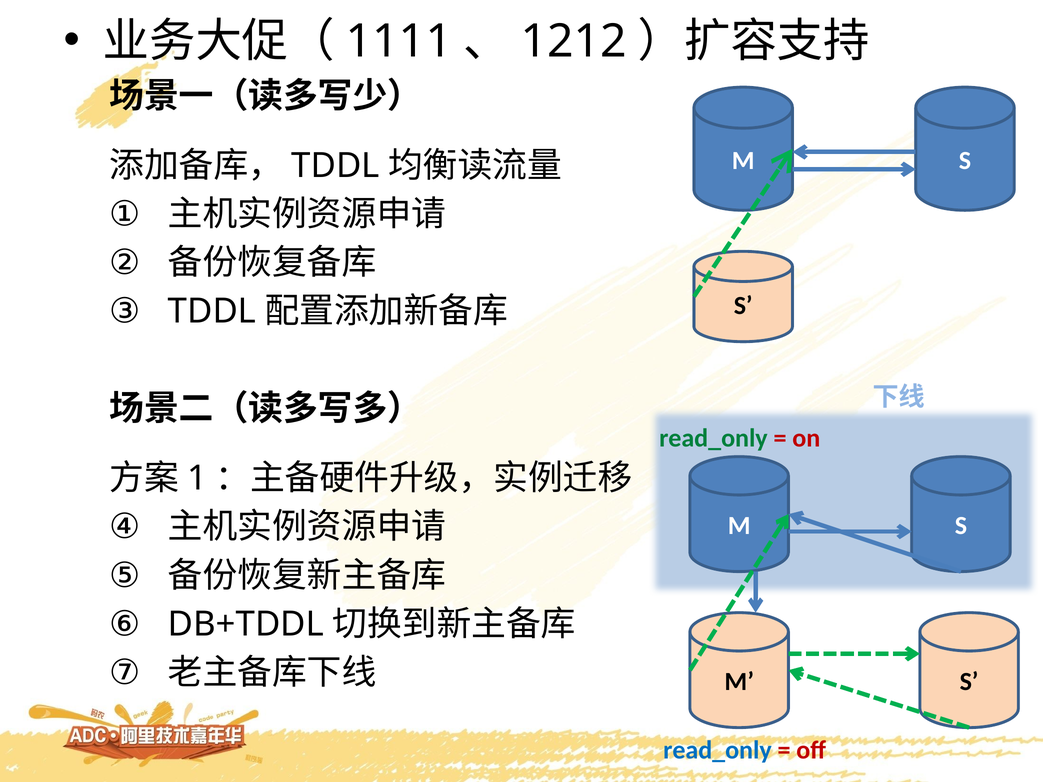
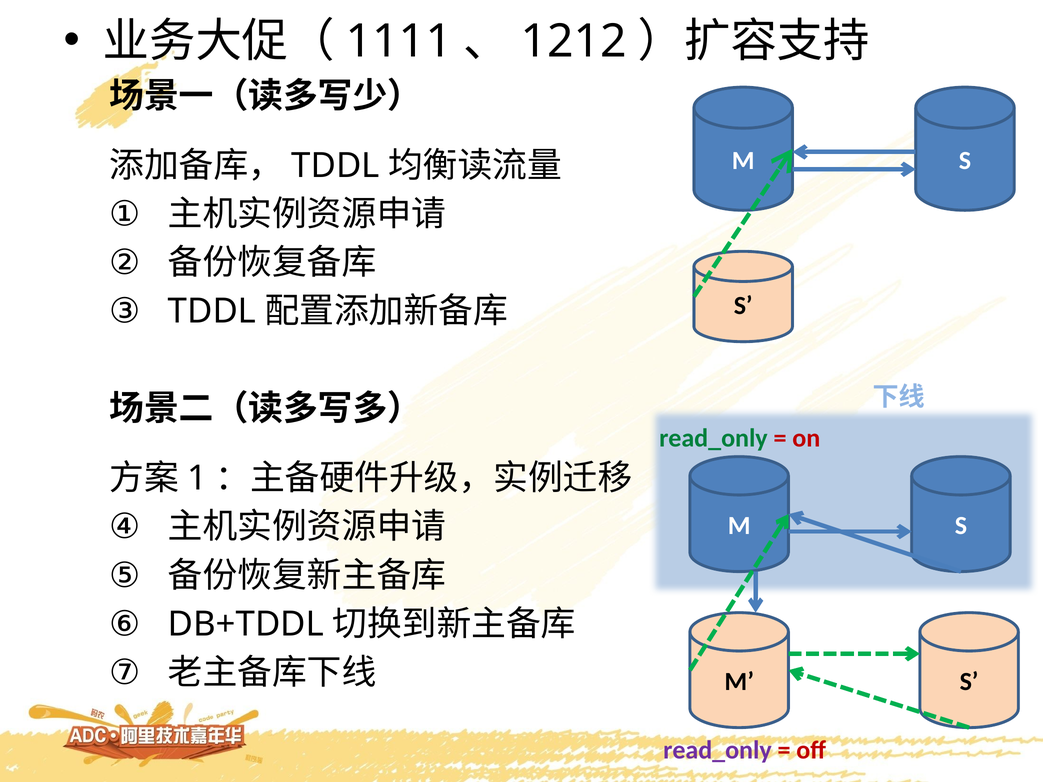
read_only colour: blue -> purple (717, 750)
